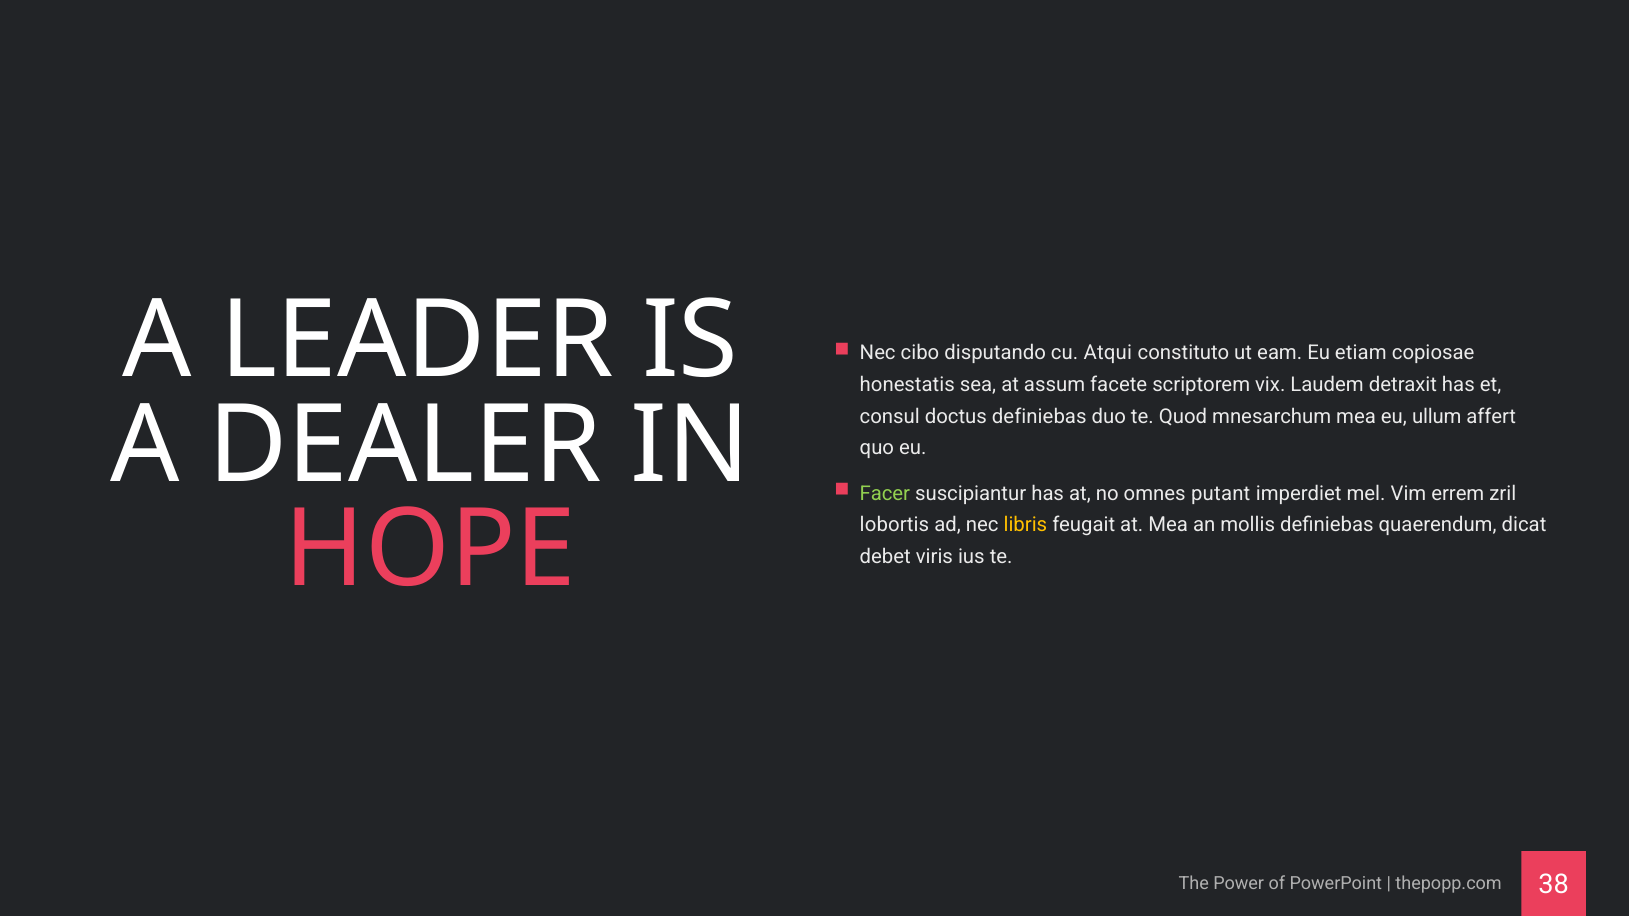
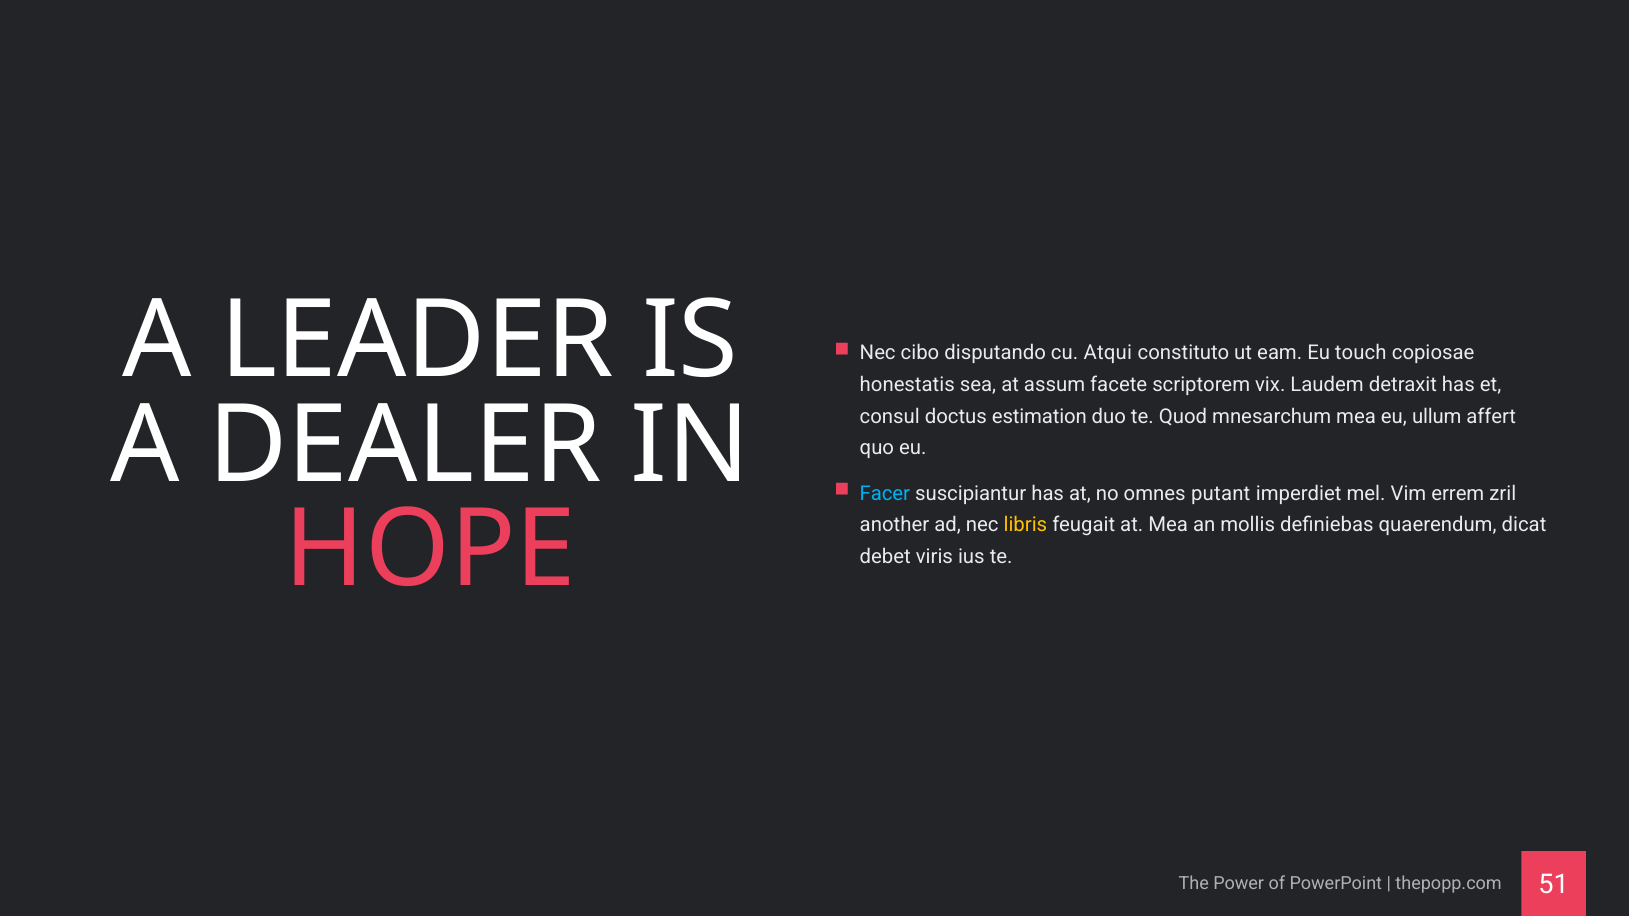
etiam: etiam -> touch (1361, 353)
doctus definiebas: definiebas -> estimation (1039, 416)
Facer colour: light green -> light blue (885, 493)
lobortis: lobortis -> another (894, 525)
38: 38 -> 51 (1554, 884)
